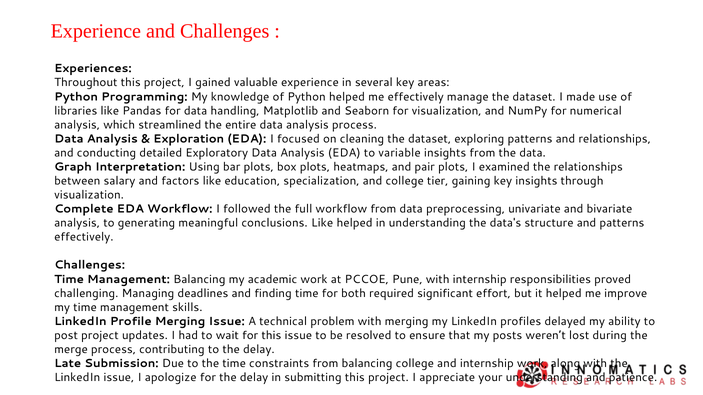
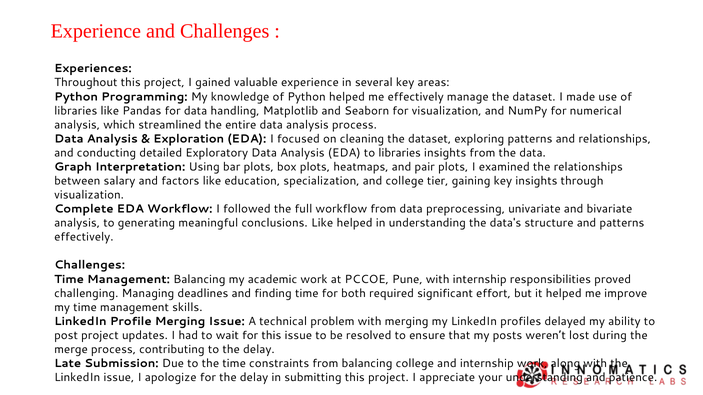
to variable: variable -> libraries (400, 153)
